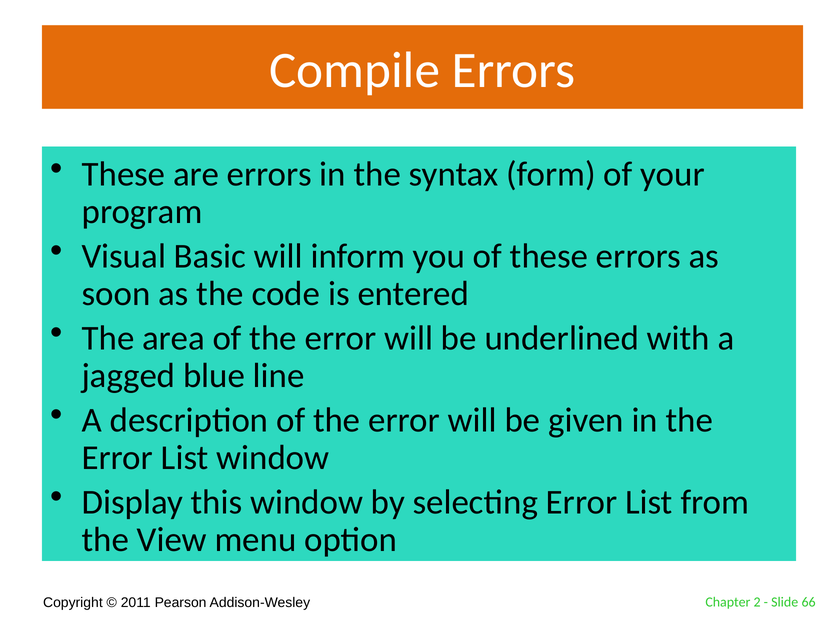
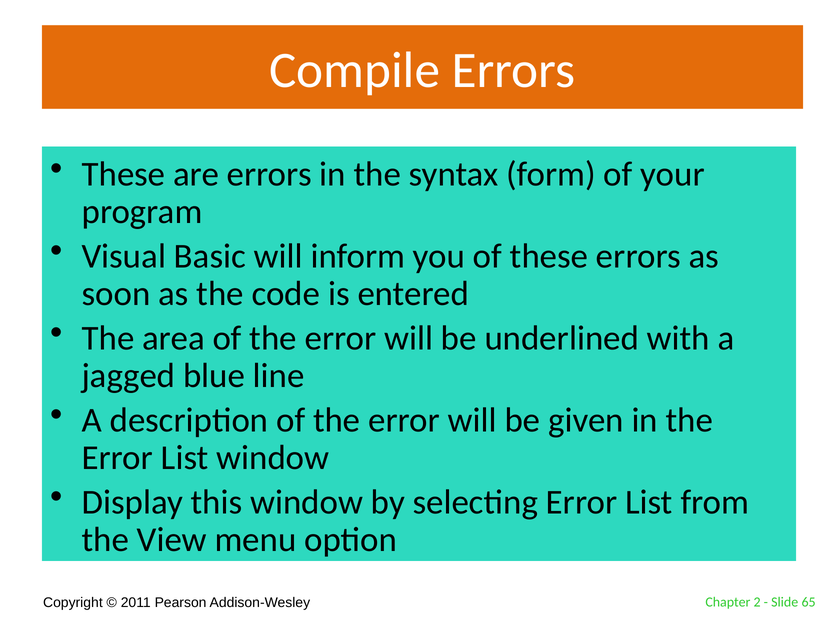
66: 66 -> 65 (809, 603)
